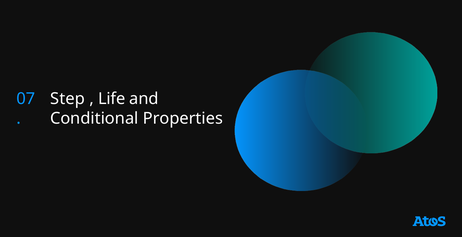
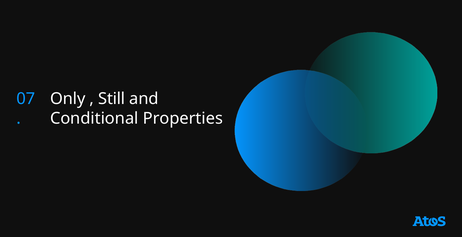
Step: Step -> Only (68, 99)
Life: Life -> Still (112, 99)
